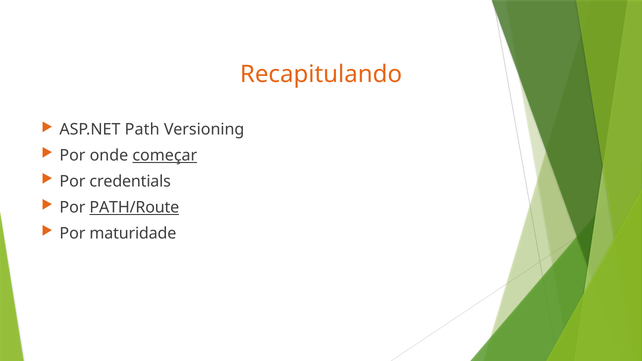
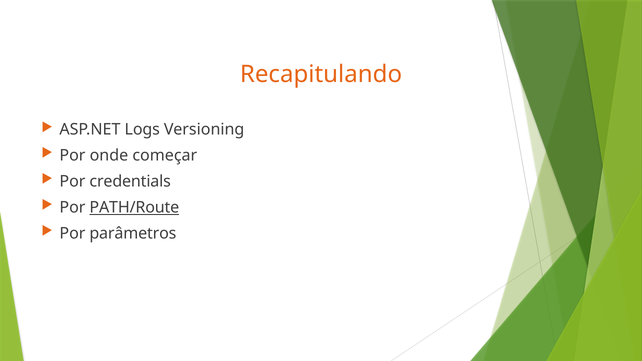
Path: Path -> Logs (142, 130)
começar underline: present -> none (165, 156)
maturidade: maturidade -> parâmetros (133, 233)
